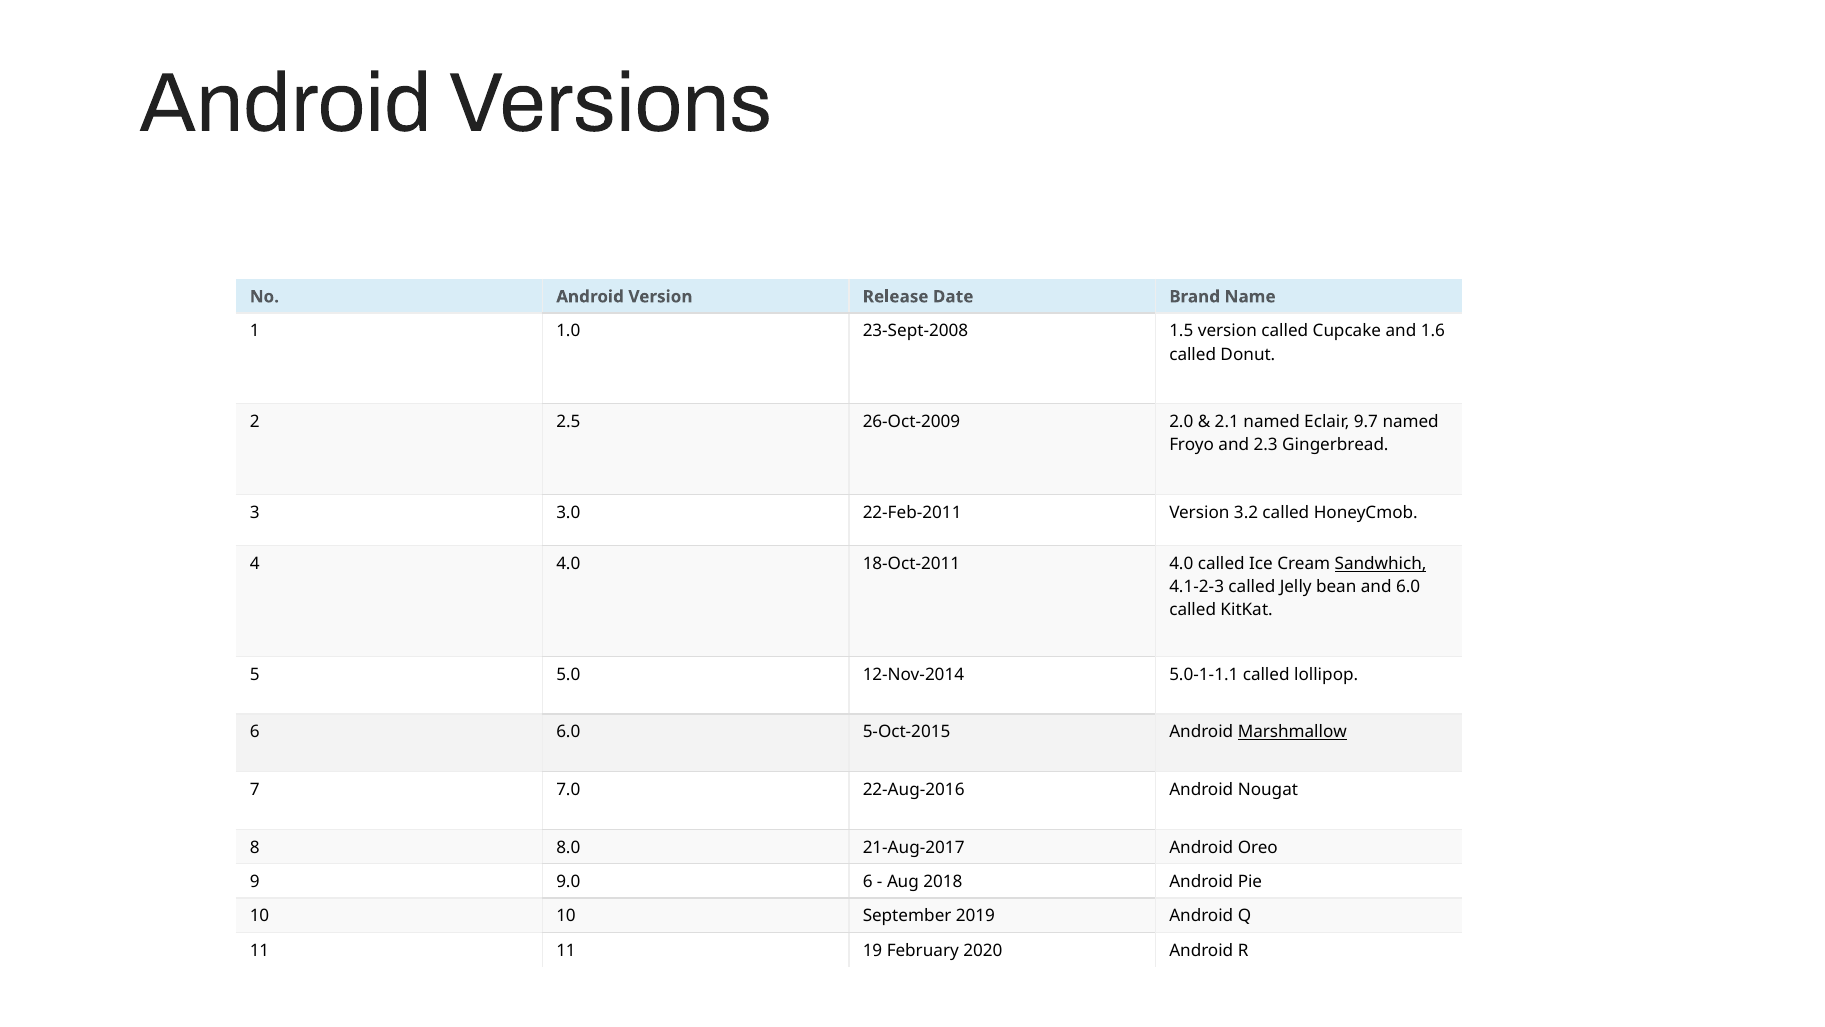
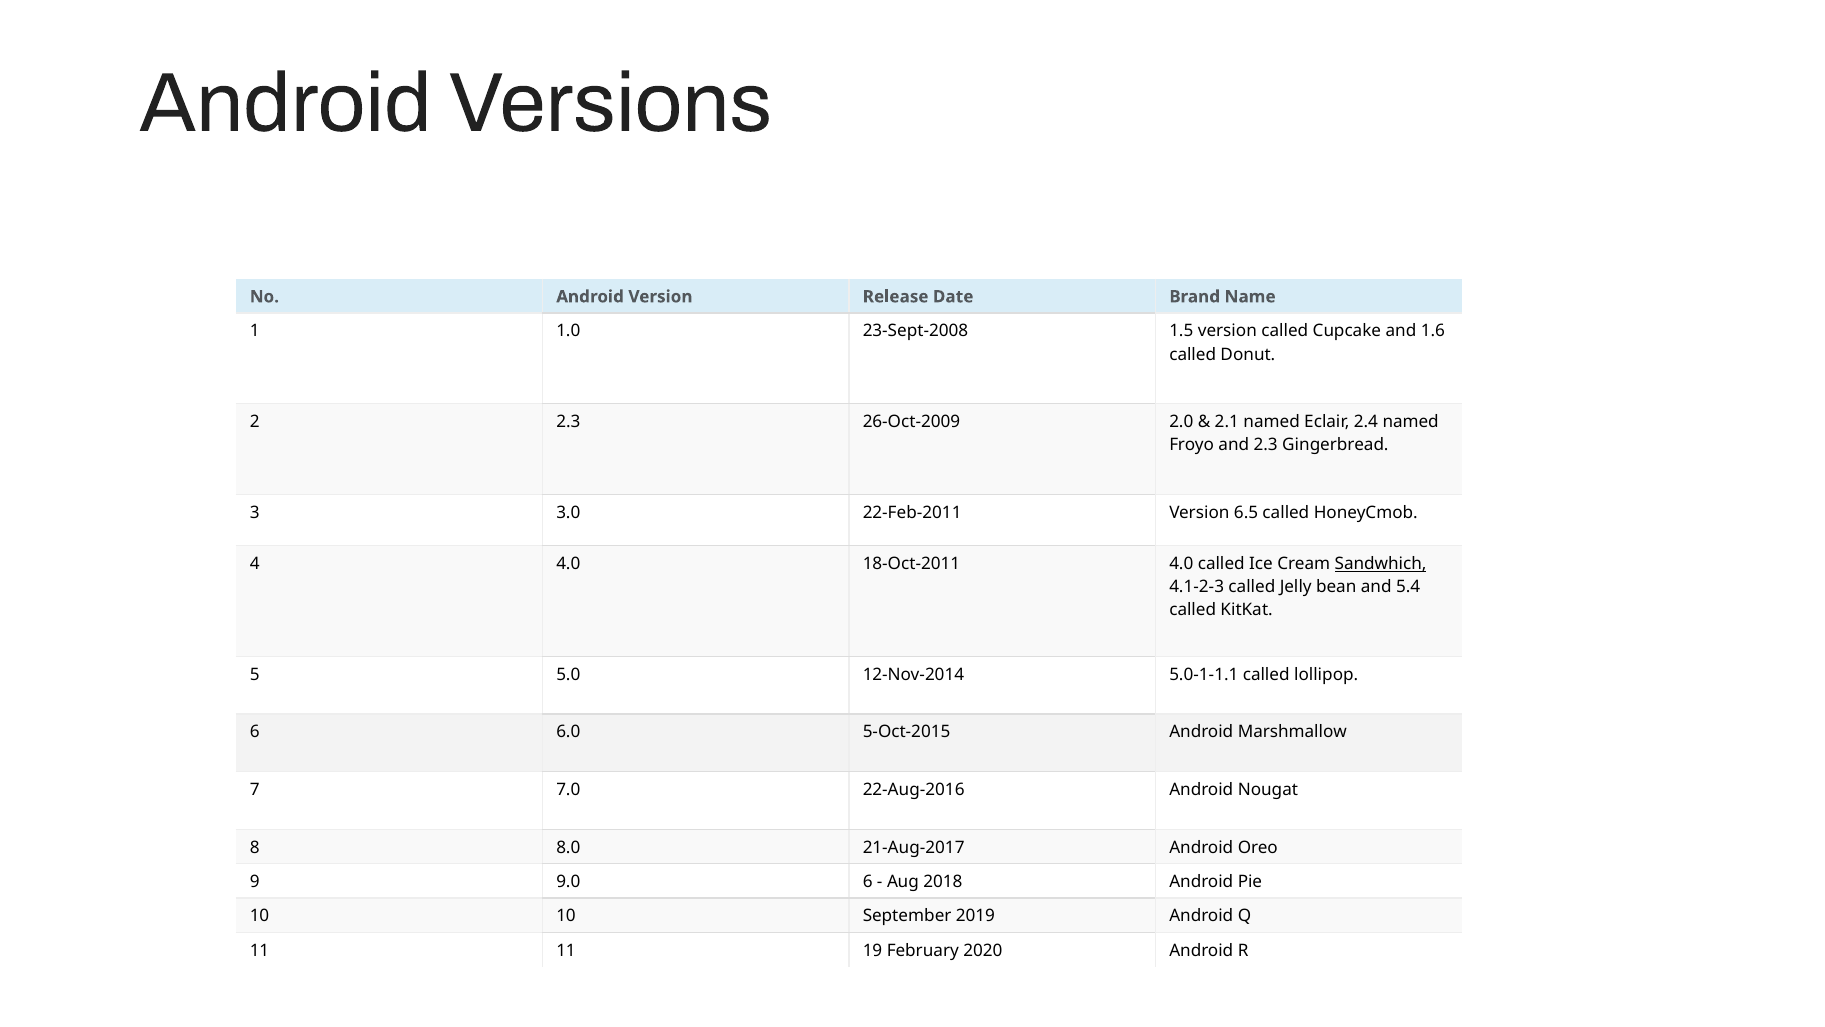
2 2.5: 2.5 -> 2.3 (568, 422)
9.7: 9.7 -> 2.4 (1366, 422)
3.2: 3.2 -> 6.5 (1246, 513)
and 6.0: 6.0 -> 5.4 (1408, 587)
Marshmallow underline: present -> none (1292, 732)
